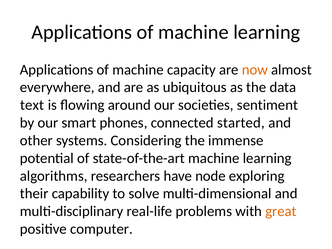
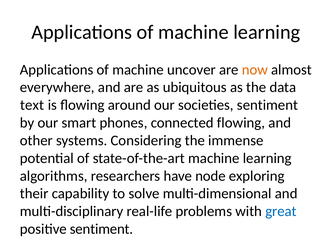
capacity: capacity -> uncover (191, 70)
connected started: started -> flowing (241, 123)
great colour: orange -> blue (281, 211)
positive computer: computer -> sentiment (102, 229)
